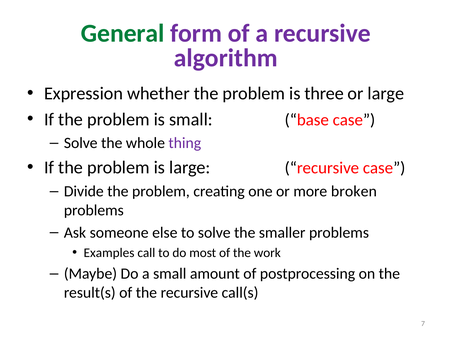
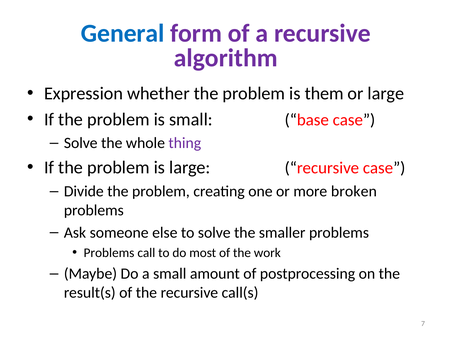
General colour: green -> blue (123, 33)
three: three -> them (324, 94)
Examples: Examples -> Problems (109, 253)
